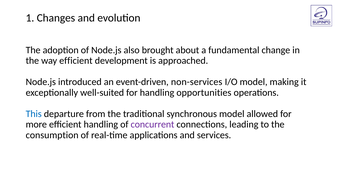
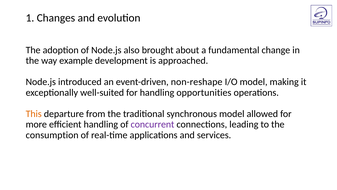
way efficient: efficient -> example (76, 61)
non-services: non-services -> non-reshape (197, 82)
This colour: blue -> orange (34, 114)
